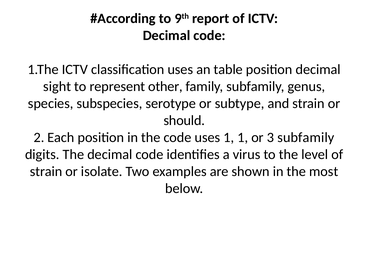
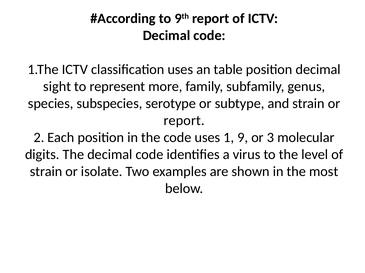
other: other -> more (165, 87)
should: should -> report (184, 121)
1 1: 1 -> 9 (243, 138)
3 subfamily: subfamily -> molecular (306, 138)
